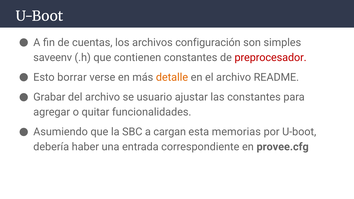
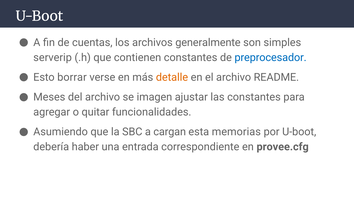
configuración: configuración -> generalmente (208, 43)
saveenv: saveenv -> serverip (53, 58)
preprocesador colour: red -> blue (271, 58)
Grabar: Grabar -> Meses (49, 97)
usuario: usuario -> imagen (154, 97)
